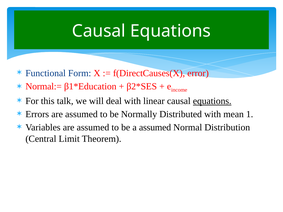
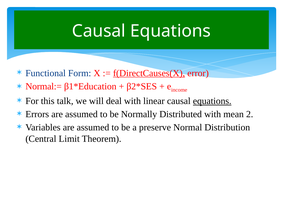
f(DirectCauses(X underline: none -> present (149, 73)
1: 1 -> 2 (250, 114)
a assumed: assumed -> preserve (155, 128)
